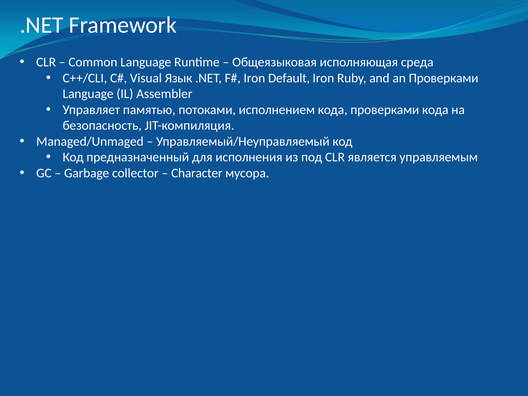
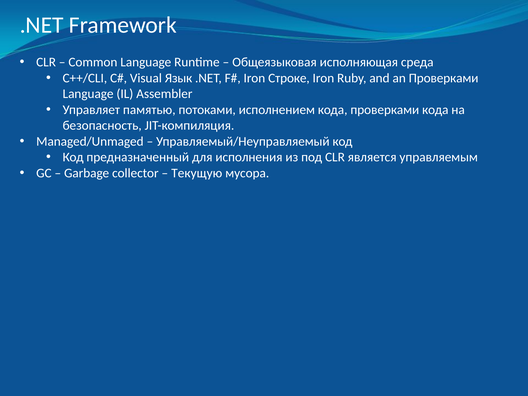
Default: Default -> Строке (289, 78)
Character: Character -> Текущую (197, 173)
